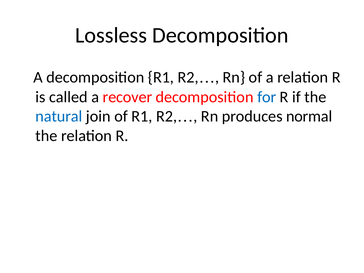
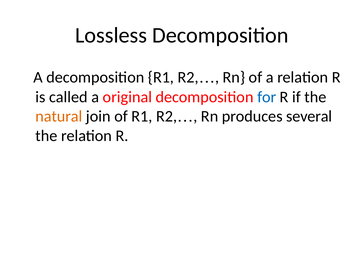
recover: recover -> original (127, 97)
natural colour: blue -> orange (59, 116)
normal: normal -> several (309, 116)
